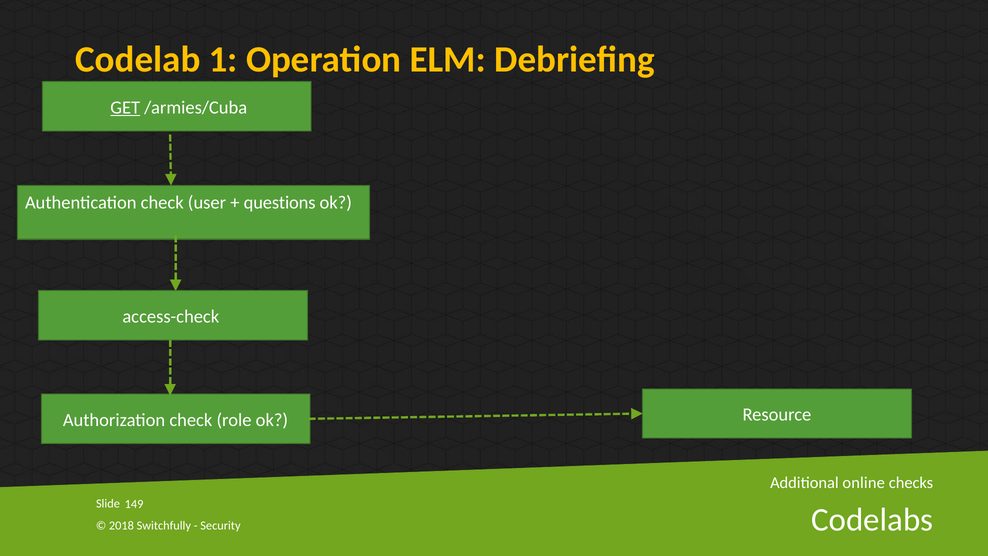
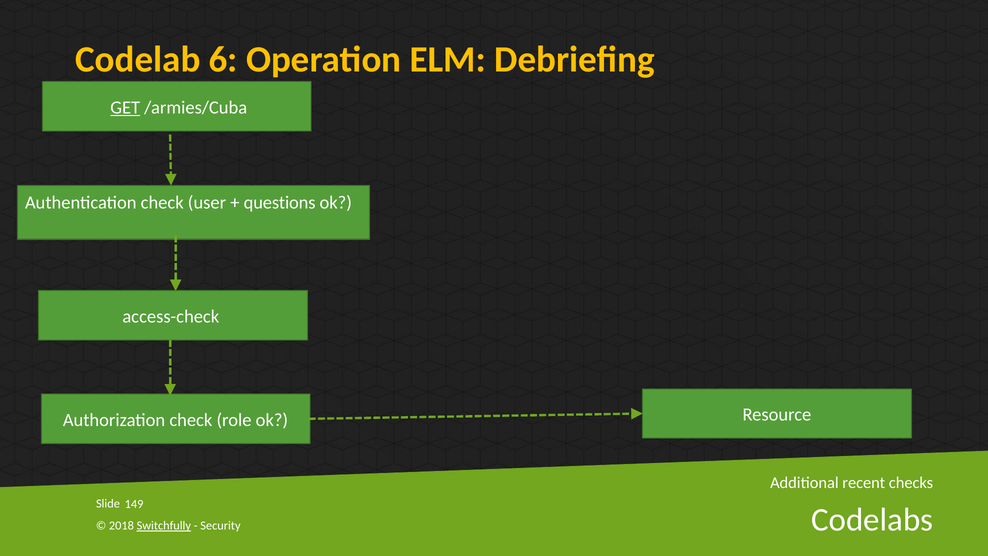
1: 1 -> 6 (223, 59)
online: online -> recent (864, 483)
Switchfully underline: none -> present (164, 525)
